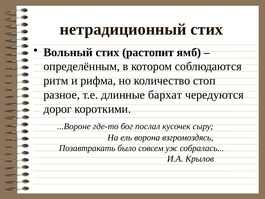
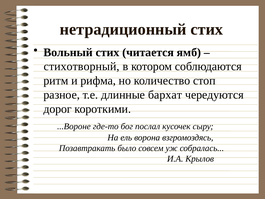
растопит: растопит -> читается (148, 52)
определённым: определённым -> стихотворный (82, 66)
